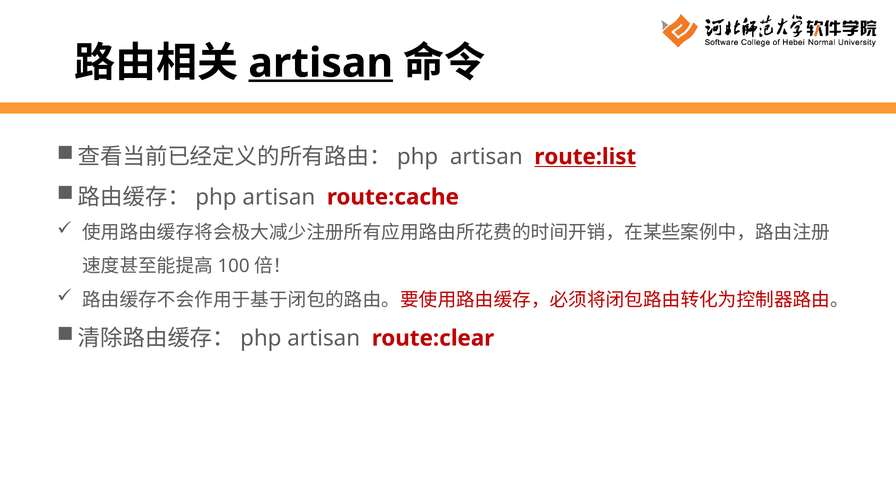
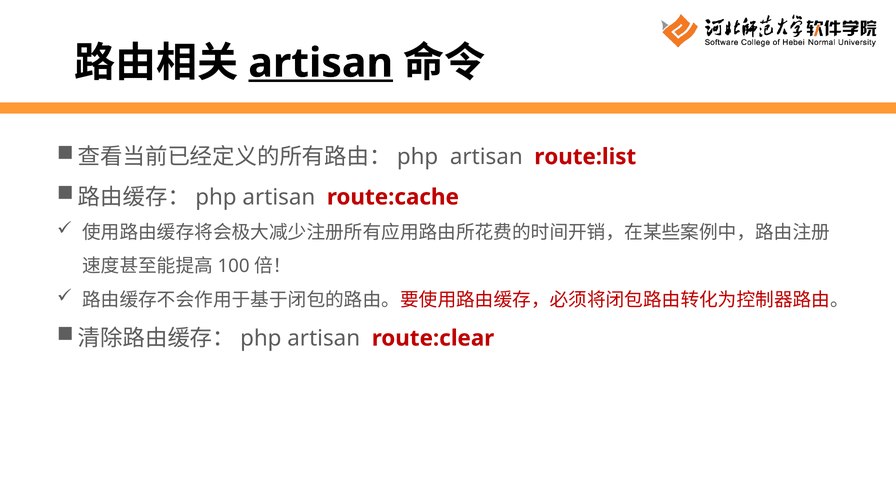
route:list underline: present -> none (585, 157)
